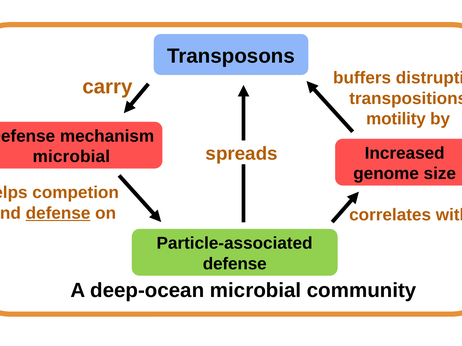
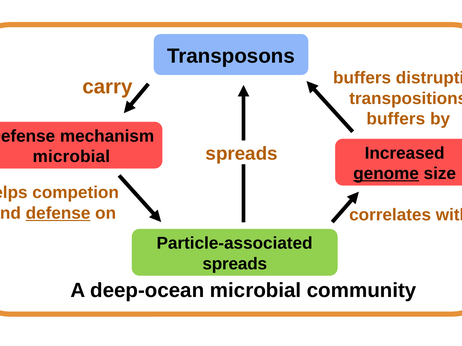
motility: motility -> buffers (396, 119)
genome underline: none -> present (386, 174)
defense: defense -> spreads (235, 264)
